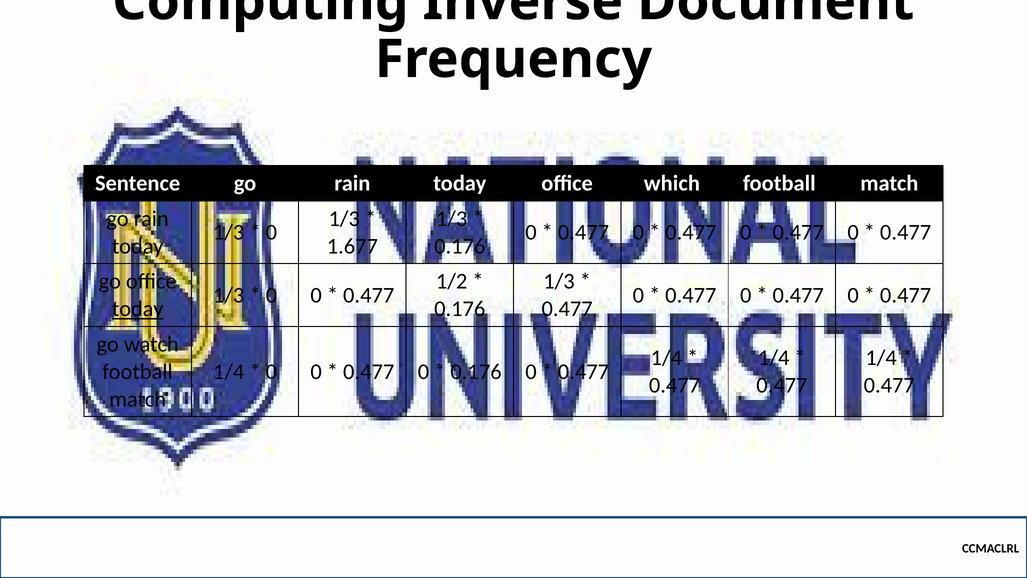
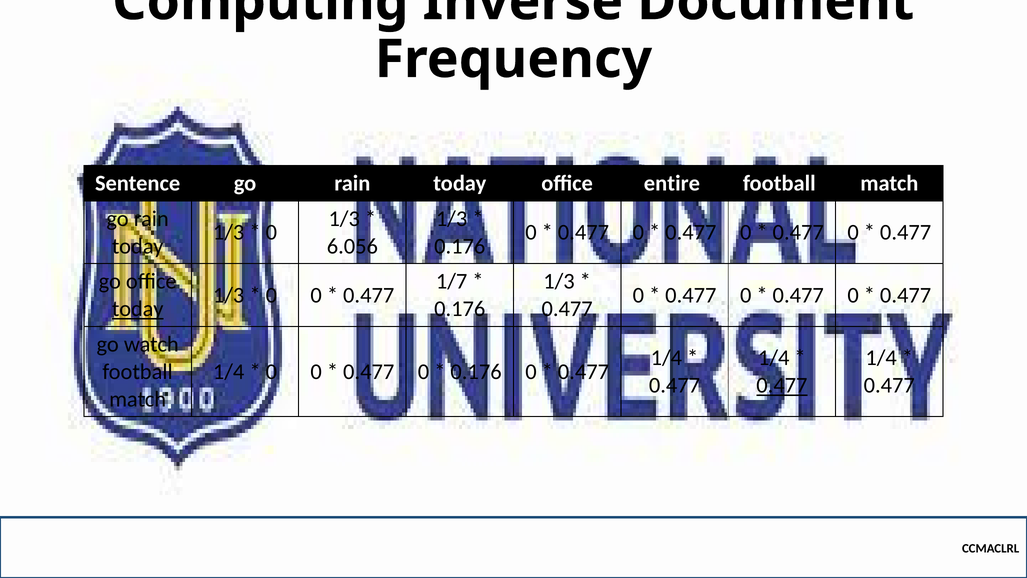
which: which -> entire (672, 183)
1.677: 1.677 -> 6.056 (352, 246)
1/2: 1/2 -> 1/7 (452, 281)
0.477 underline: none -> present (782, 385)
